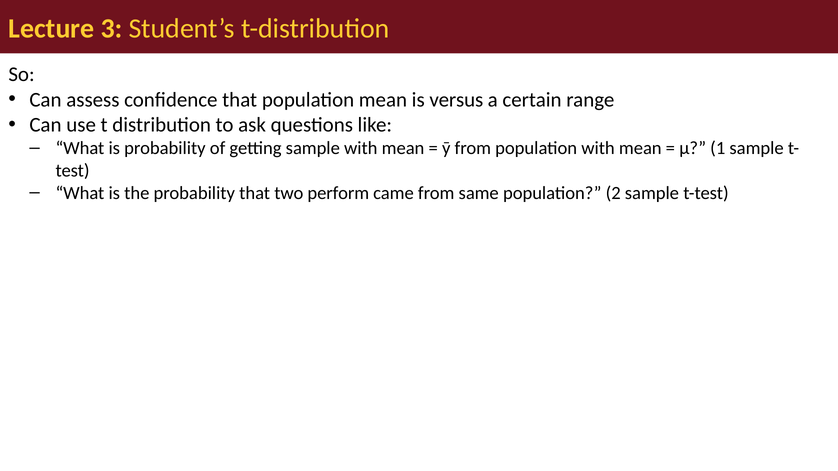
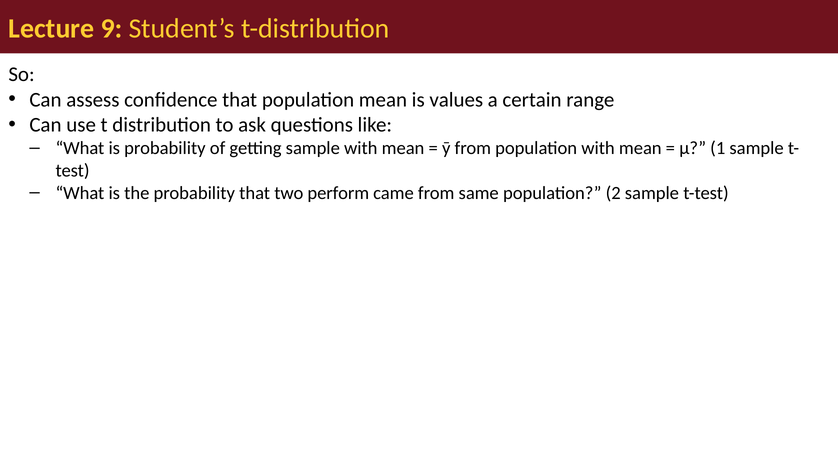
3: 3 -> 9 (111, 29)
versus: versus -> values (456, 100)
